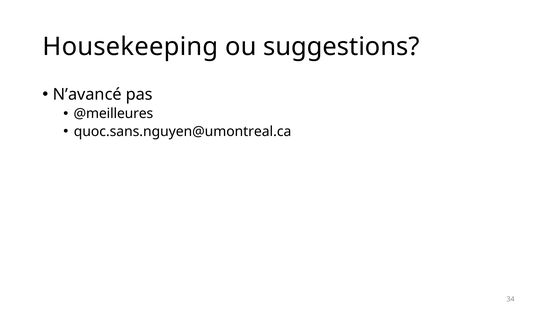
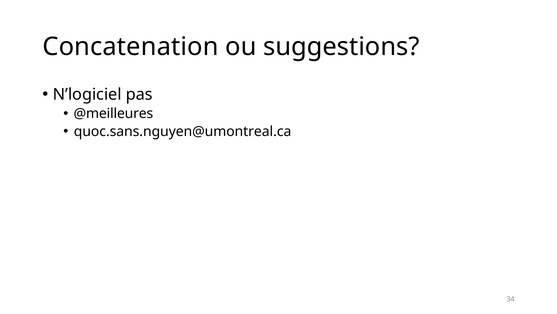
Housekeeping: Housekeeping -> Concatenation (131, 47)
N’avancé: N’avancé -> N’logiciel (87, 94)
